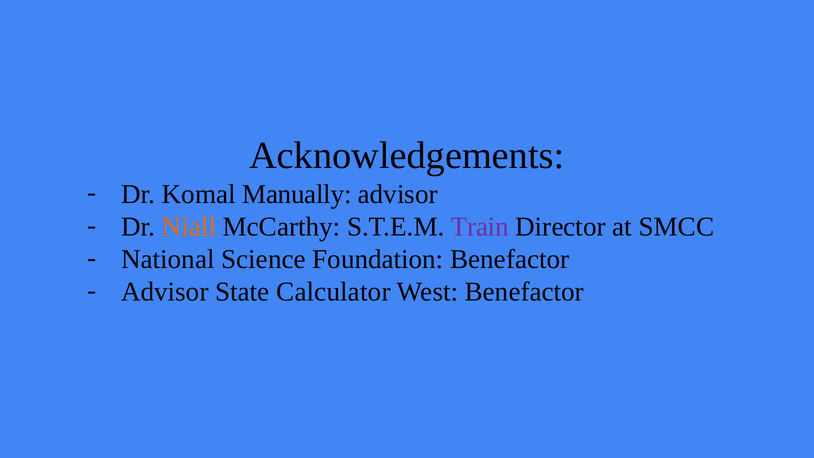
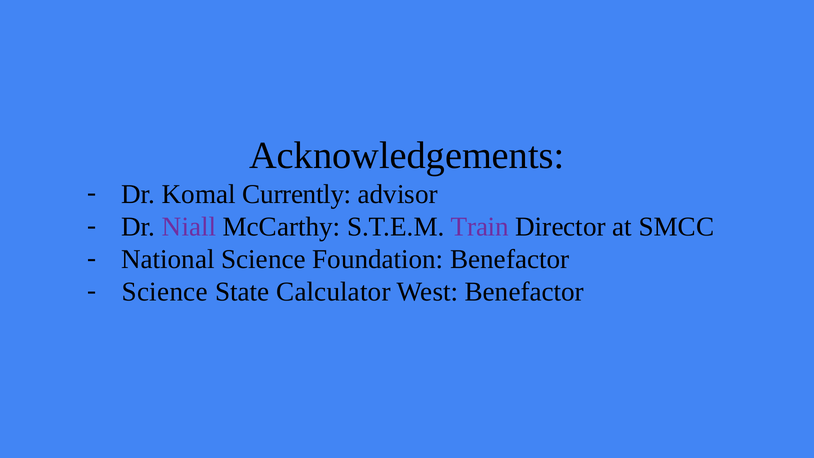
Manually: Manually -> Currently (297, 194)
Niall colour: orange -> purple (189, 227)
Advisor: Advisor -> Science (165, 292)
